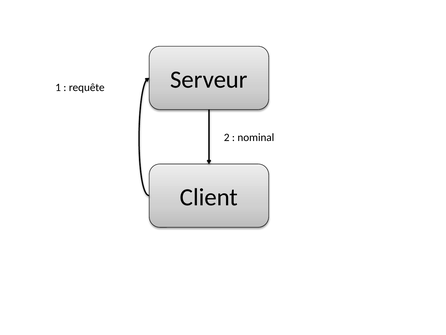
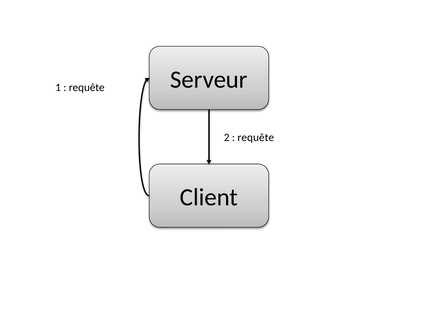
nominal: nominal -> requête (256, 137)
